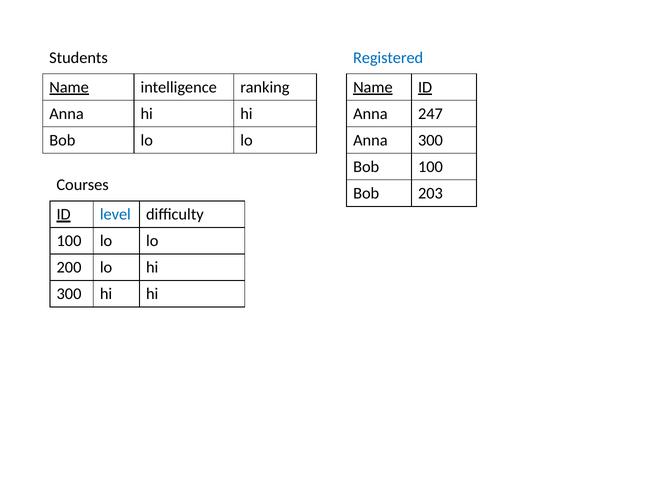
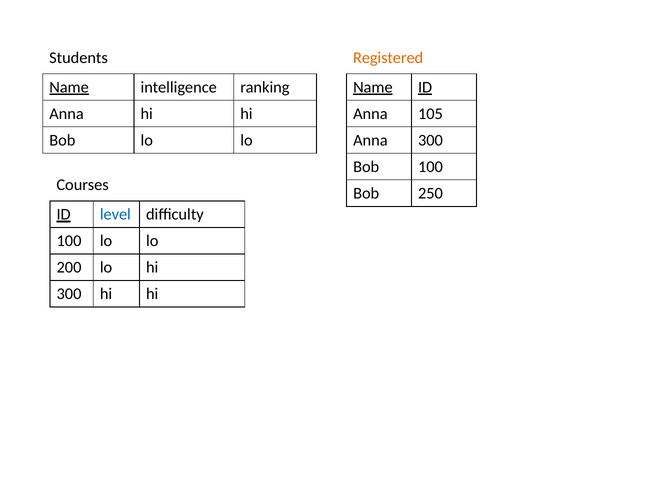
Registered colour: blue -> orange (388, 58)
247: 247 -> 105 (430, 114)
203: 203 -> 250 (430, 193)
